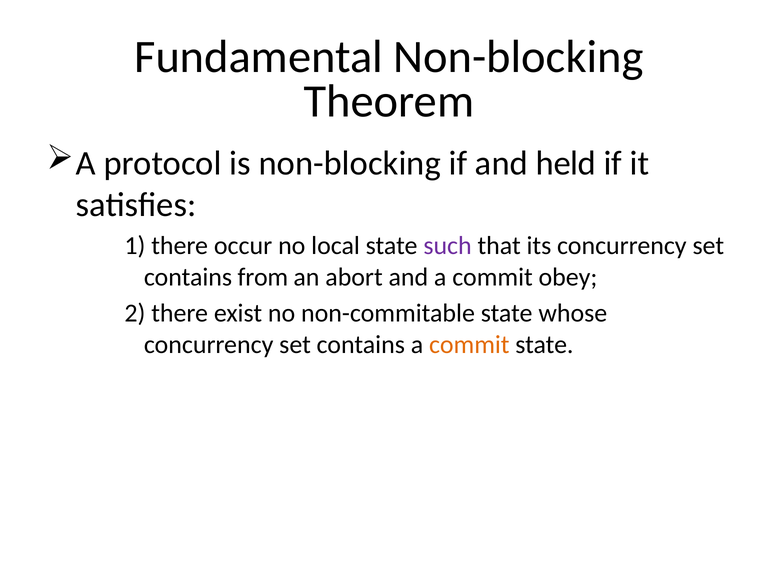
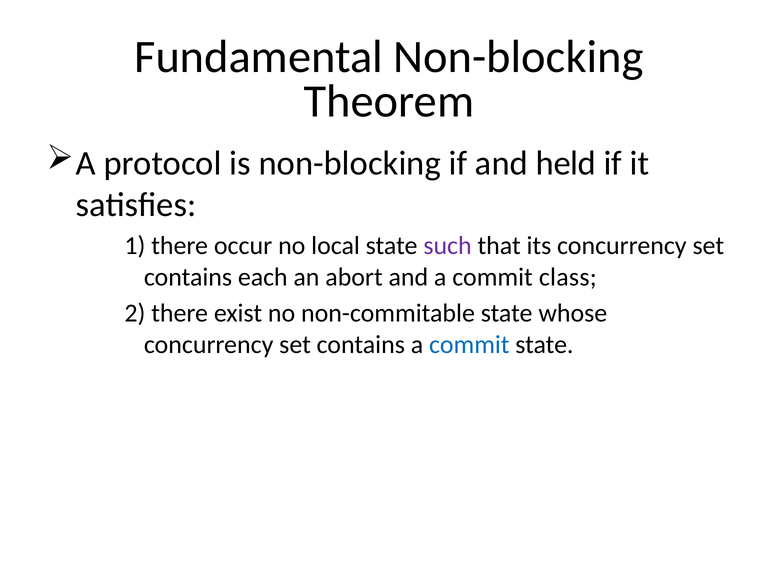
from: from -> each (263, 277)
obey: obey -> class (568, 277)
commit colour: orange -> blue (469, 344)
